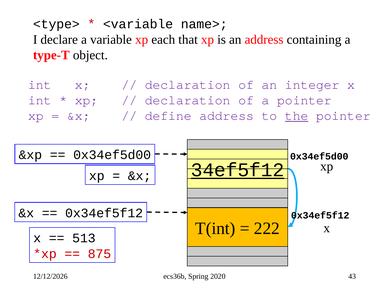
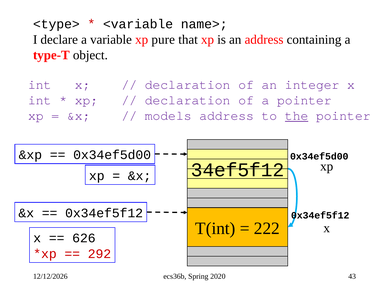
each: each -> pure (163, 40)
define: define -> models (168, 116)
34ef5f12 underline: present -> none (238, 170)
513: 513 -> 626 (84, 238)
875: 875 -> 292 (99, 254)
